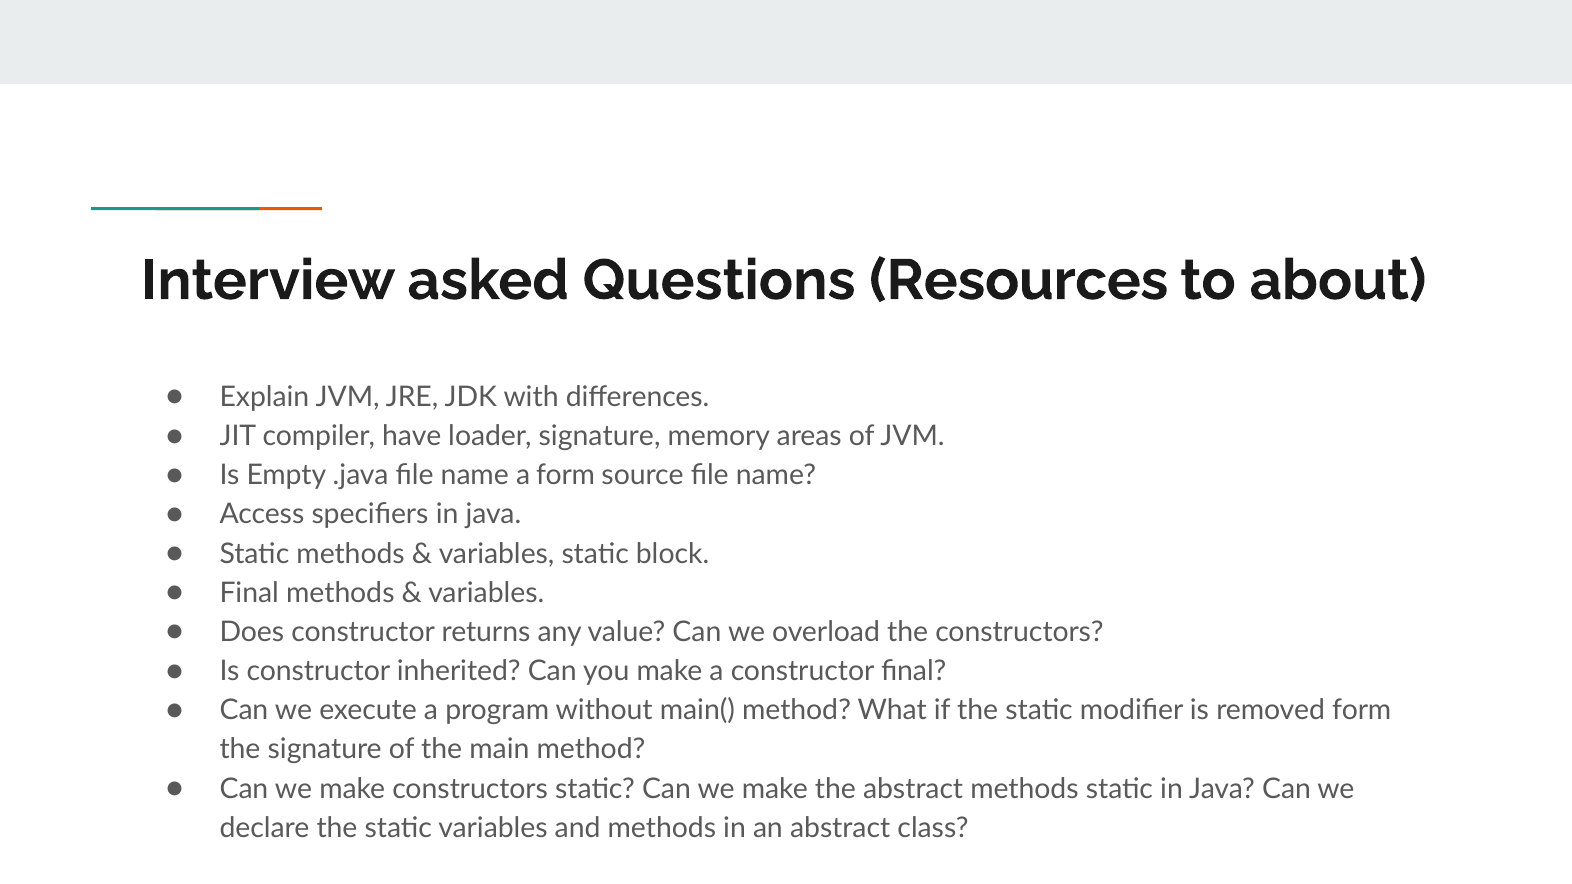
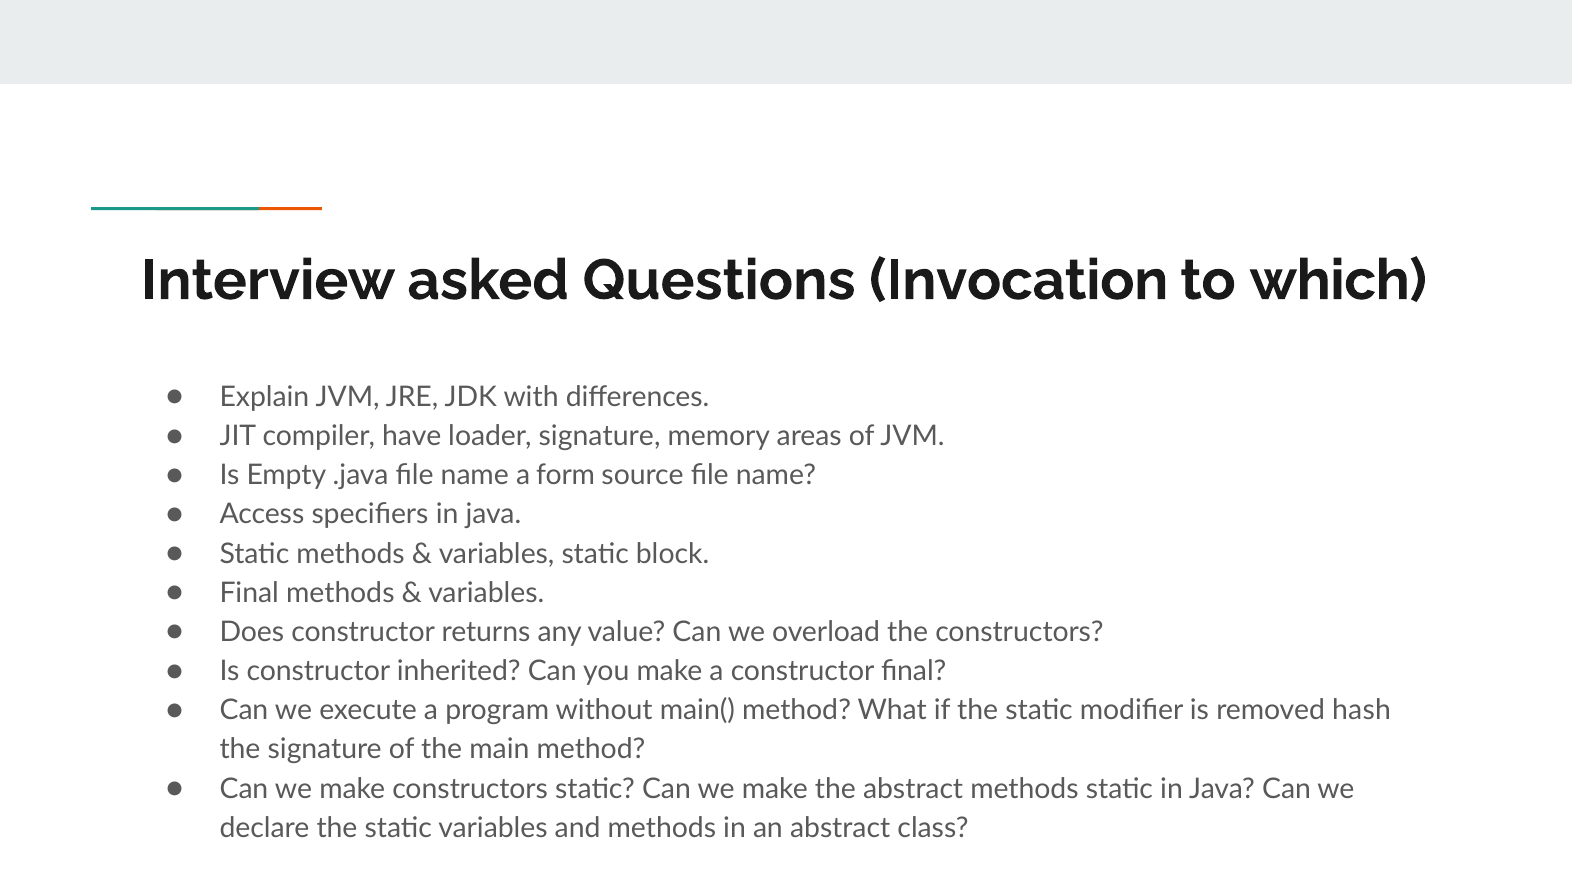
Resources: Resources -> Invocation (1019, 280)
about: about -> which (1338, 280)
removed form: form -> hash (1362, 711)
